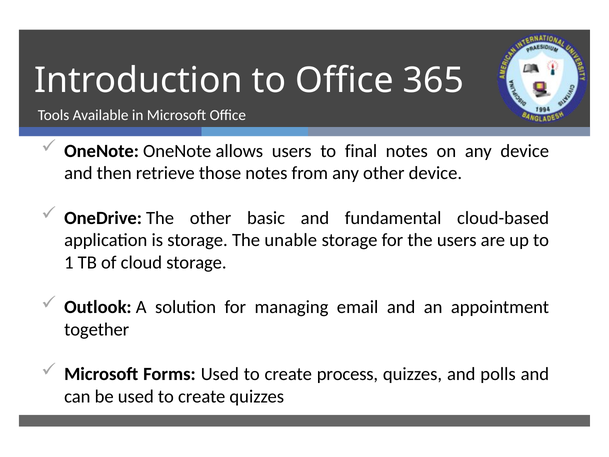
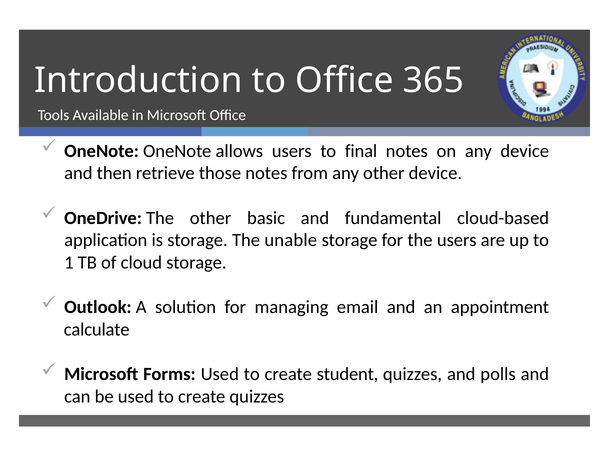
together: together -> calculate (97, 329)
process: process -> student (348, 374)
